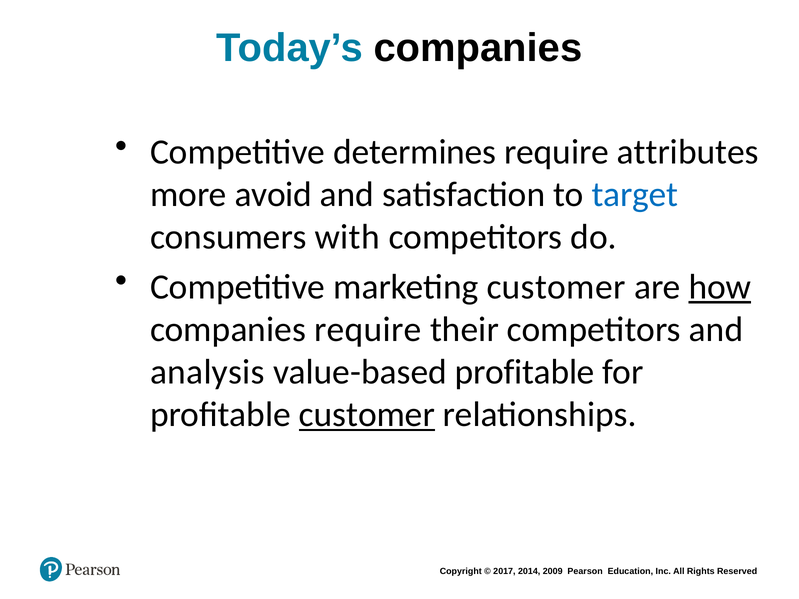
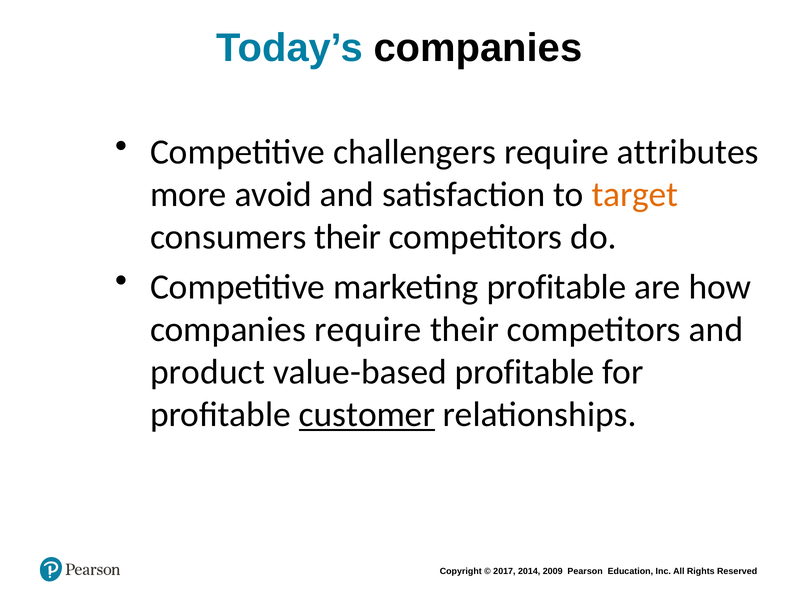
determines: determines -> challengers (415, 152)
target colour: blue -> orange (635, 195)
consumers with: with -> their (348, 237)
marketing customer: customer -> profitable (556, 287)
how underline: present -> none (720, 287)
analysis: analysis -> product (207, 372)
